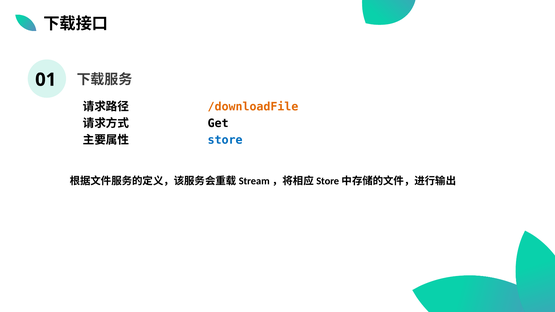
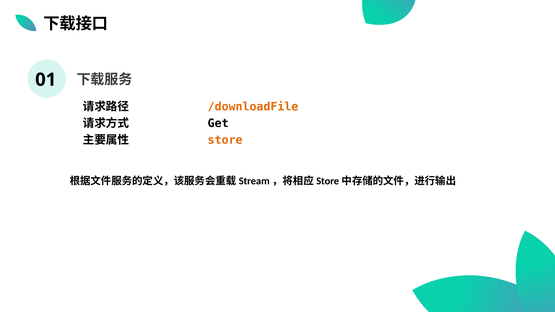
store colour: blue -> orange (225, 140)
